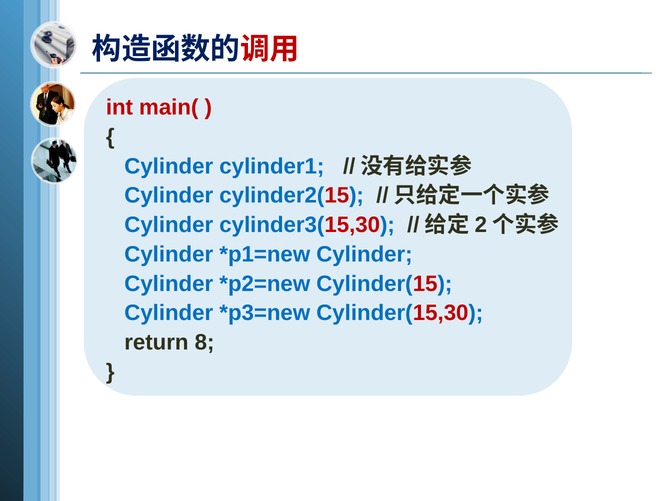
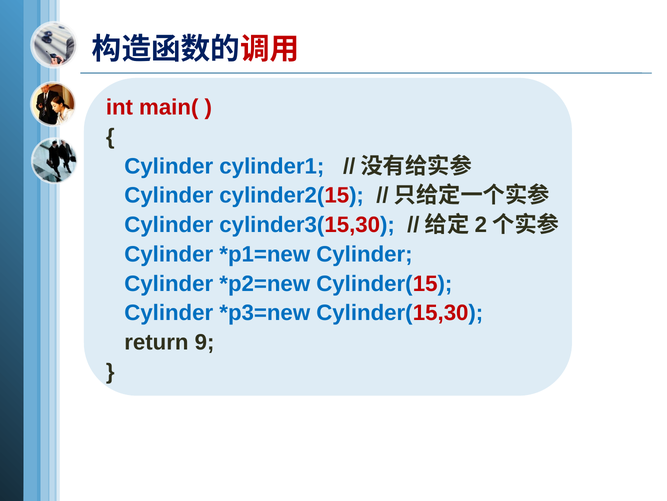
8: 8 -> 9 (205, 342)
